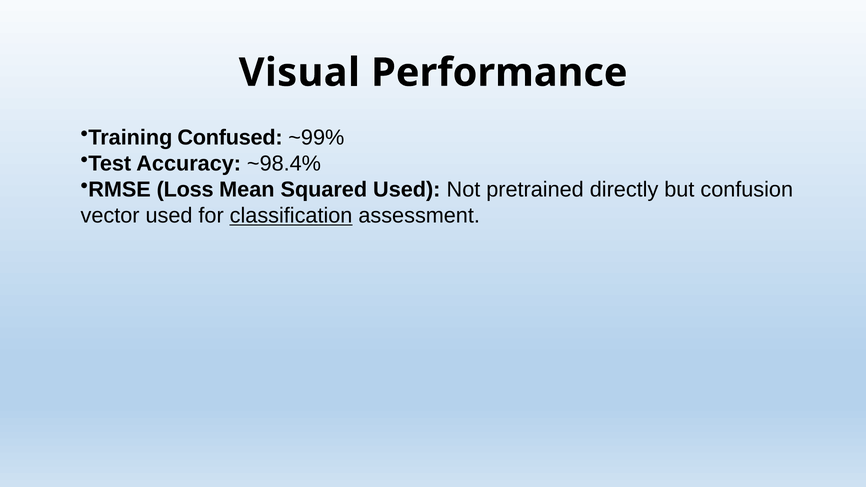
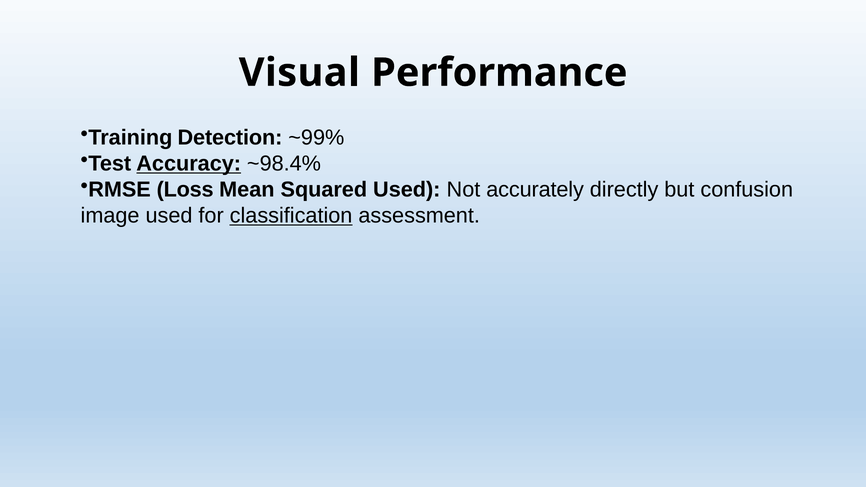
Confused: Confused -> Detection (230, 138)
Accuracy underline: none -> present (189, 164)
pretrained: pretrained -> accurately (535, 190)
vector: vector -> image (110, 216)
